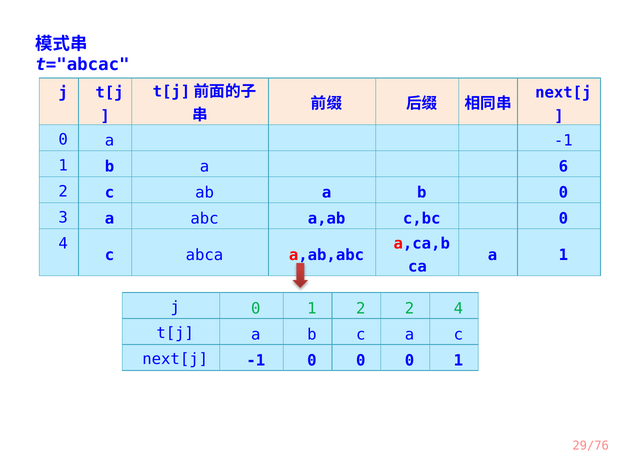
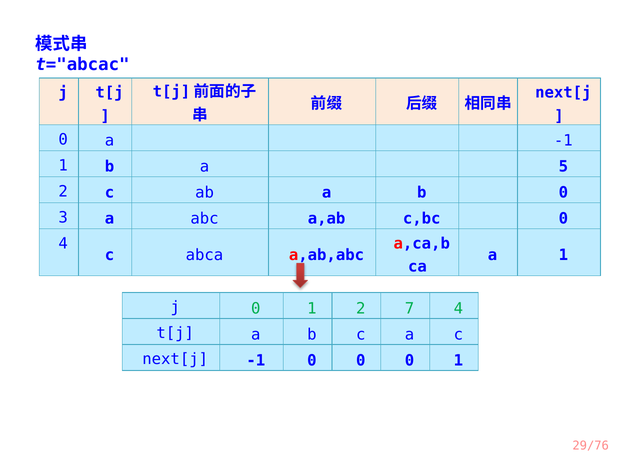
6: 6 -> 5 (563, 167)
2 2: 2 -> 7 (410, 309)
